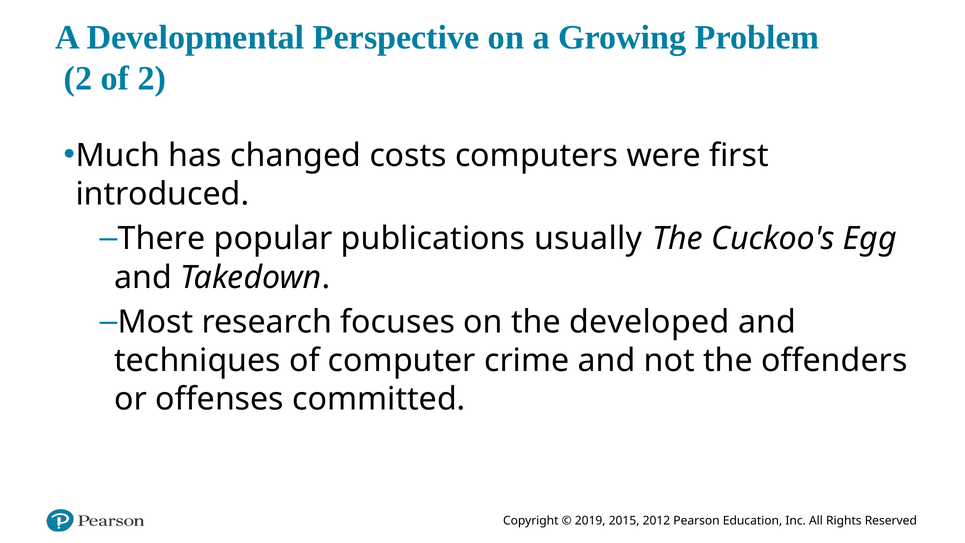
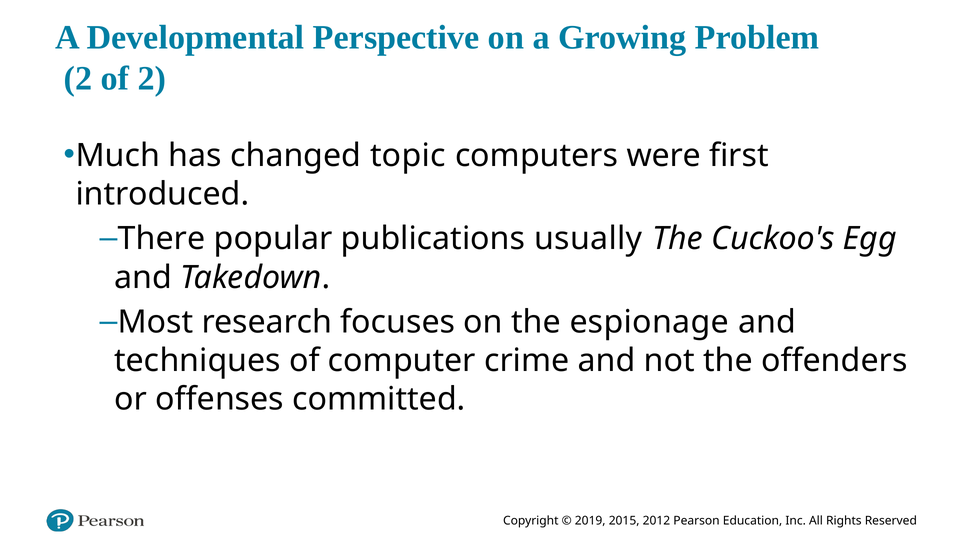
costs: costs -> topic (408, 155)
developed: developed -> espionage (649, 322)
